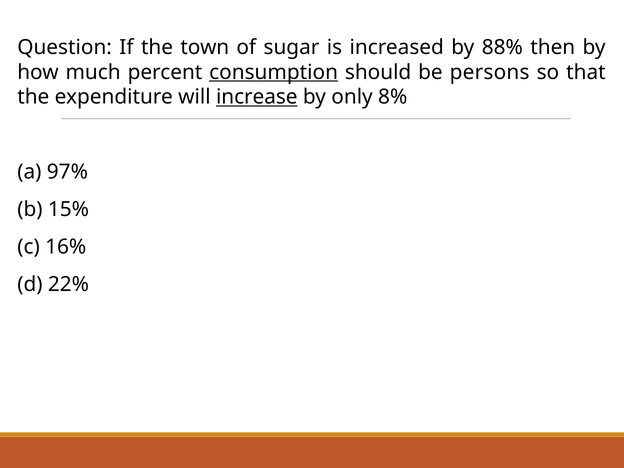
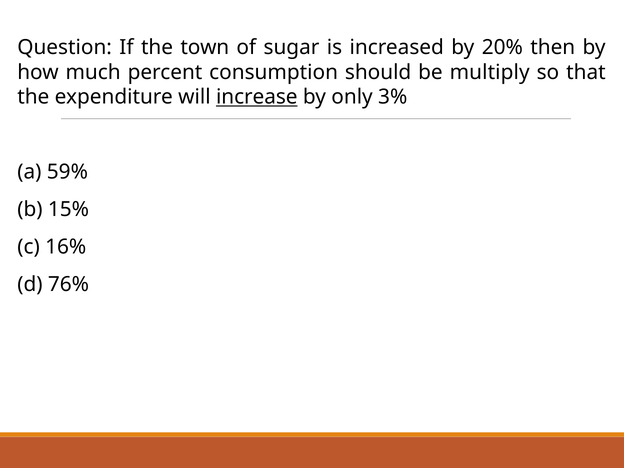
88%: 88% -> 20% (502, 47)
consumption underline: present -> none (274, 72)
persons: persons -> multiply (490, 72)
8%: 8% -> 3% (393, 97)
97%: 97% -> 59% (67, 172)
22%: 22% -> 76% (68, 284)
